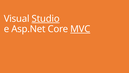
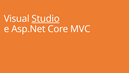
MVC underline: present -> none (80, 29)
